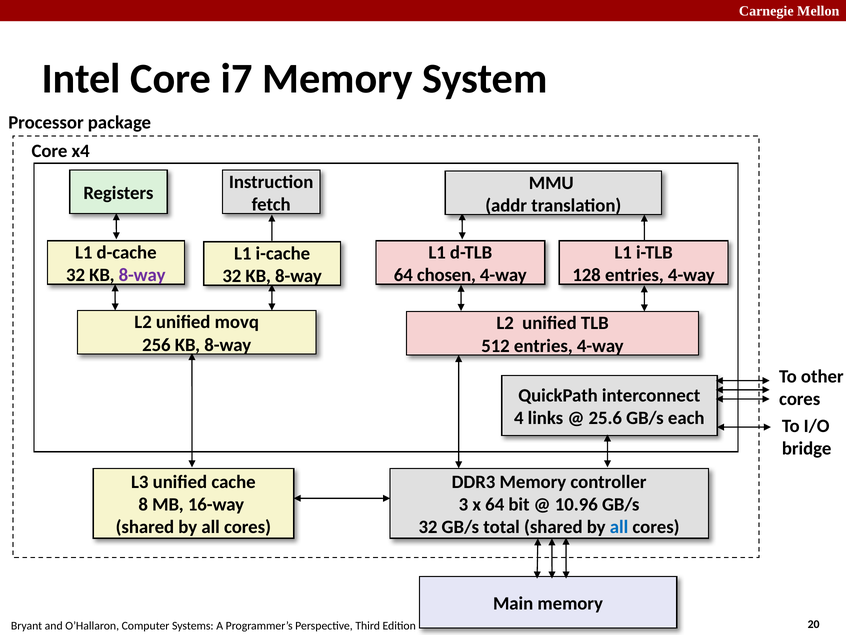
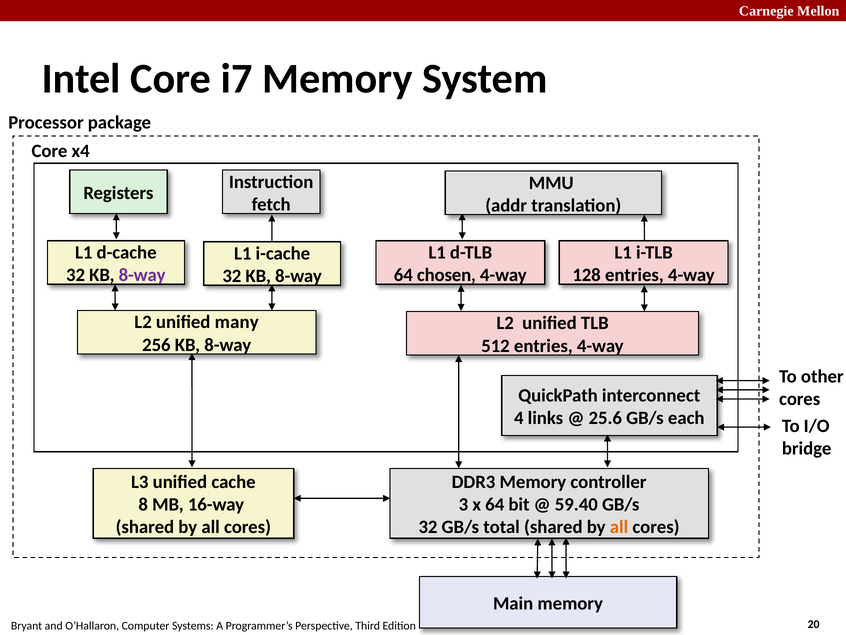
movq: movq -> many (237, 322)
10.96: 10.96 -> 59.40 (576, 504)
all colour: blue -> orange (619, 527)
